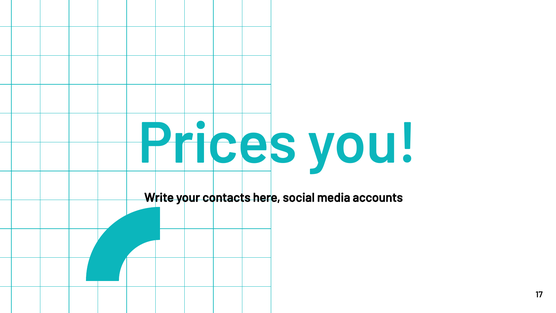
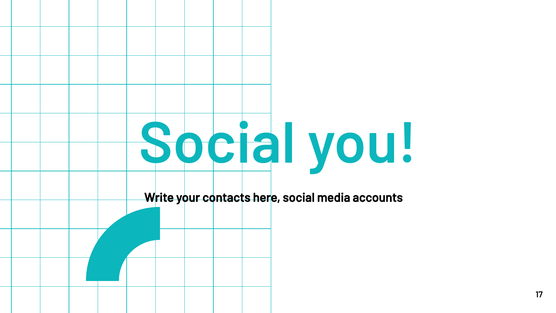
Prices: Prices -> Social (217, 144)
